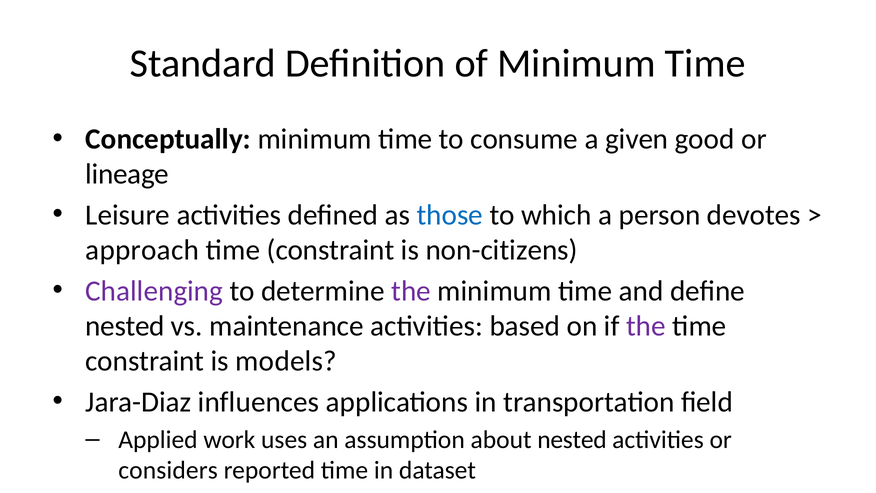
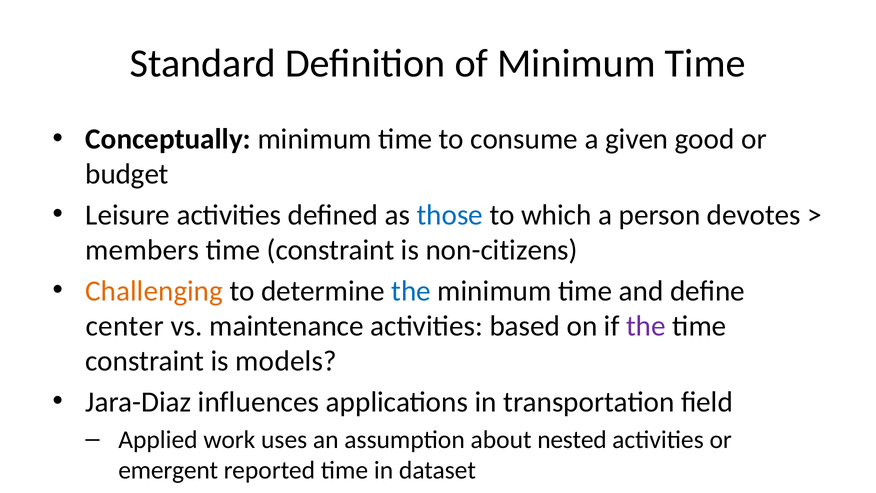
lineage: lineage -> budget (127, 174)
approach: approach -> members (142, 250)
Challenging colour: purple -> orange (154, 291)
the colour: purple -> blue (411, 291)
nested: nested -> center (125, 326)
considers: considers -> emergent (168, 470)
